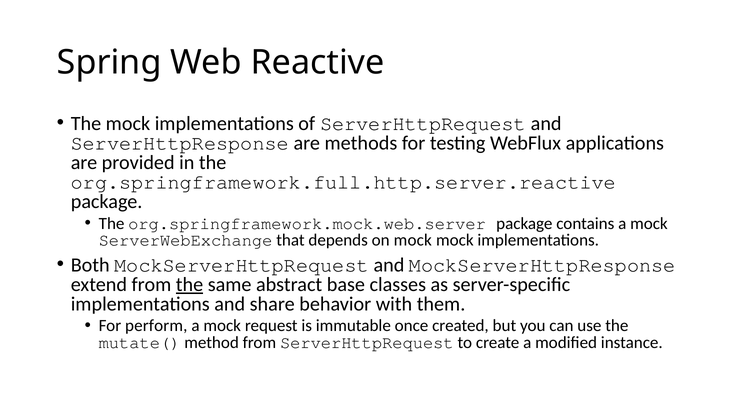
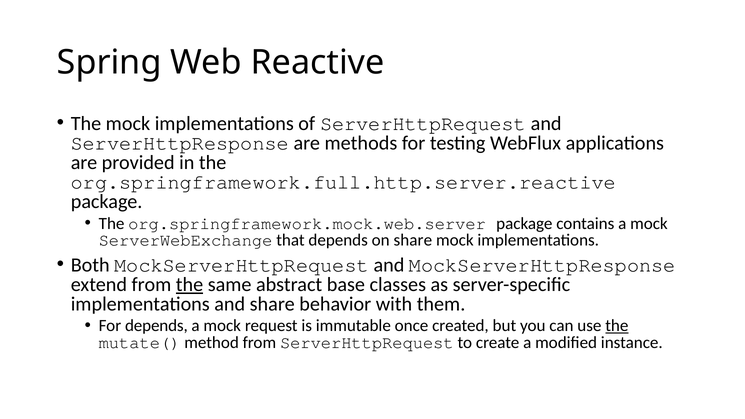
on mock: mock -> share (413, 240)
For perform: perform -> depends (156, 326)
the underline: none -> present (617, 326)
